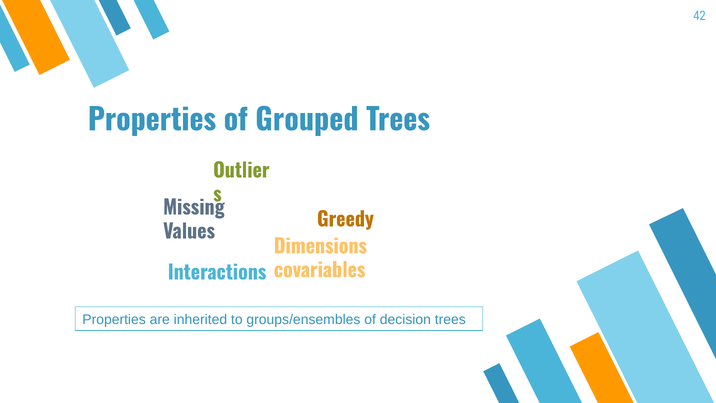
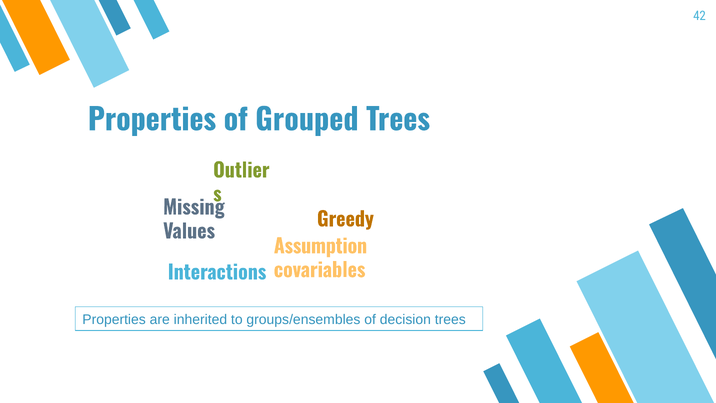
Dimensions: Dimensions -> Assumption (320, 247)
